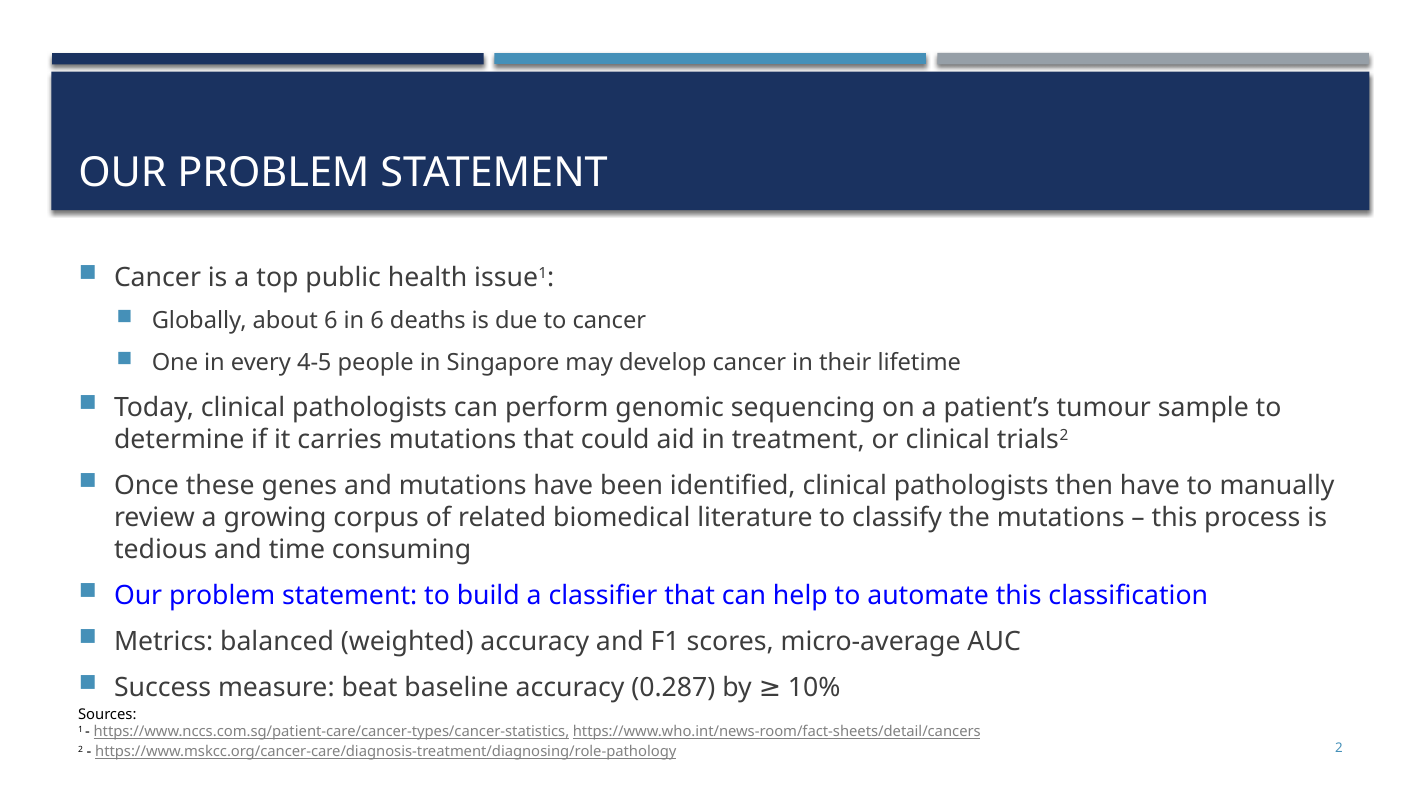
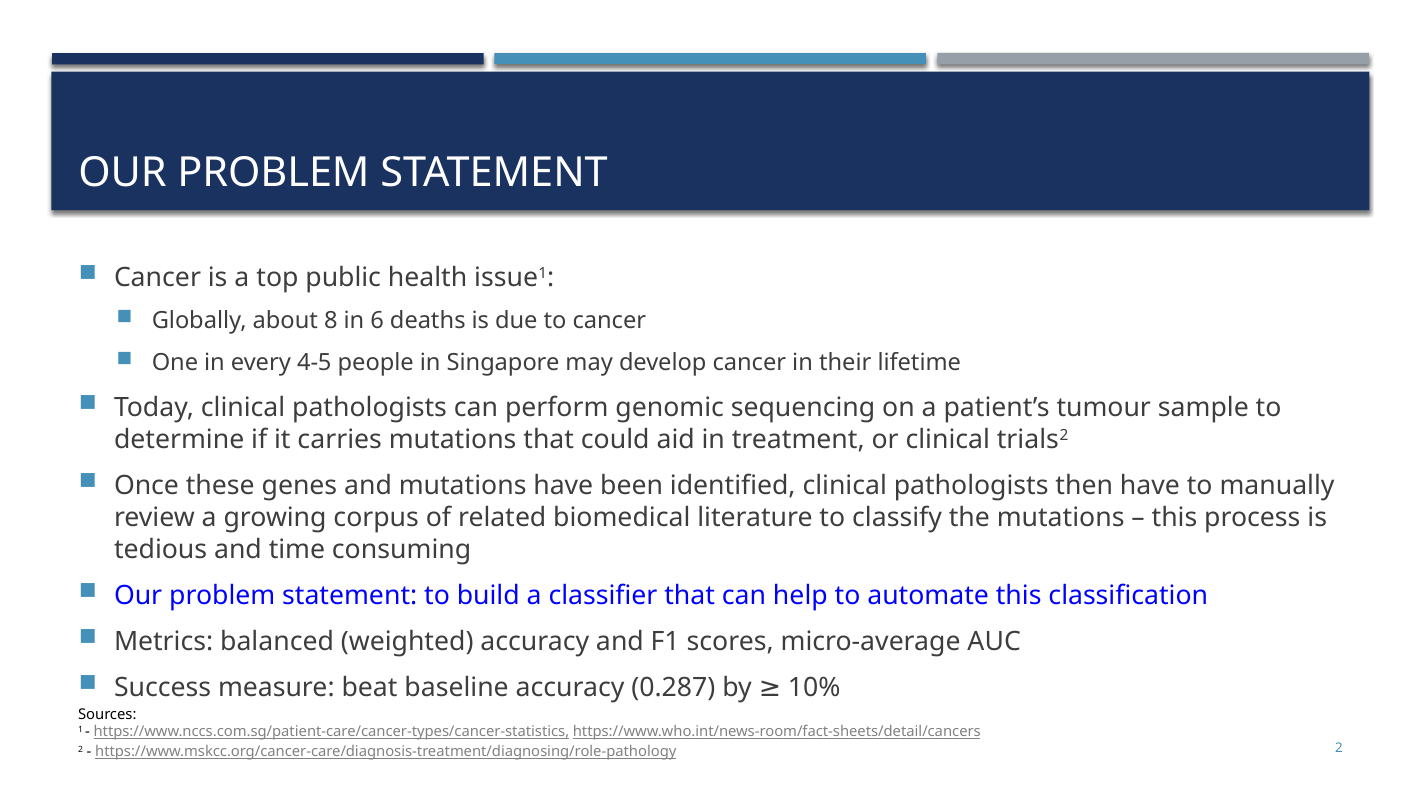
about 6: 6 -> 8 (331, 321)
